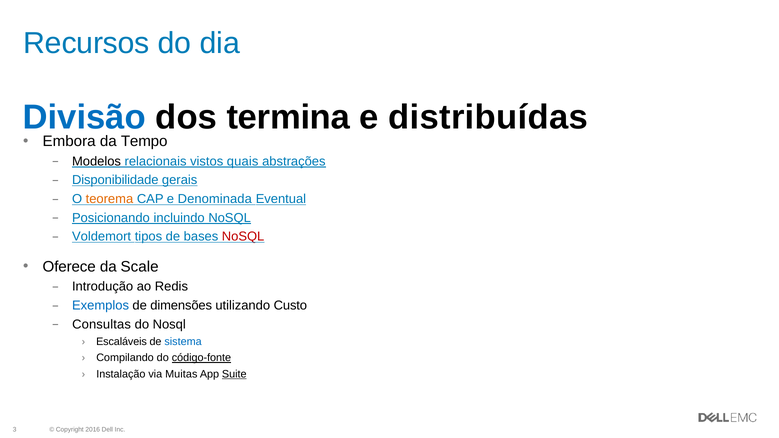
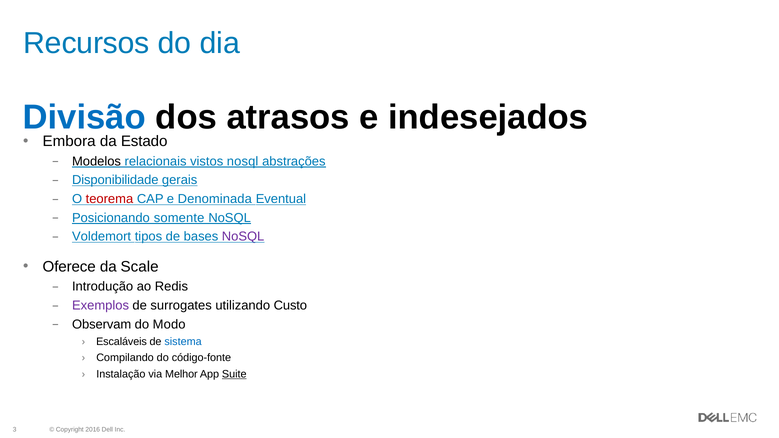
termina: termina -> atrasos (288, 117)
distribuídas: distribuídas -> indesejados (488, 117)
Tempo: Tempo -> Estado (144, 141)
vistos quais: quais -> nosql (243, 161)
teorema colour: orange -> red (109, 199)
incluindo: incluindo -> somente (179, 218)
NoSQL colour: red -> purple (243, 237)
Exemplos colour: blue -> purple (101, 306)
dimensões: dimensões -> surrogates (181, 306)
Consultas: Consultas -> Observam (102, 324)
do Nosql: Nosql -> Modo (169, 324)
código-fonte underline: present -> none (201, 358)
Muitas: Muitas -> Melhor (181, 374)
